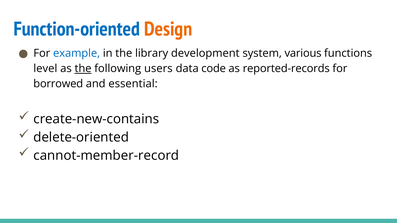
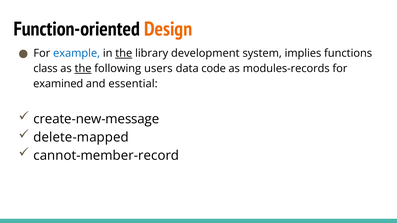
Function-oriented colour: blue -> black (77, 29)
the underline: none -> present (124, 53)
various: various -> implies (303, 53)
level: level -> class (45, 69)
reported-records: reported-records -> modules-records (286, 69)
borrowed: borrowed -> examined (58, 84)
create-new-contains: create-new-contains -> create-new-message (96, 119)
delete-oriented: delete-oriented -> delete-mapped (81, 137)
